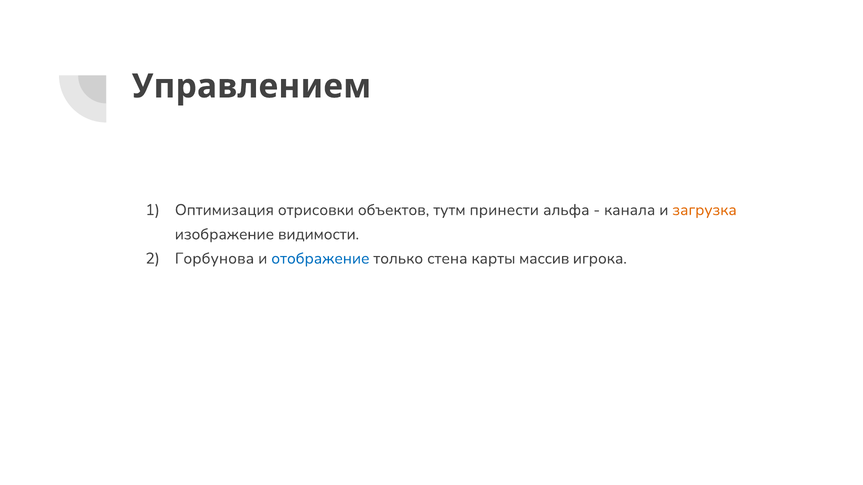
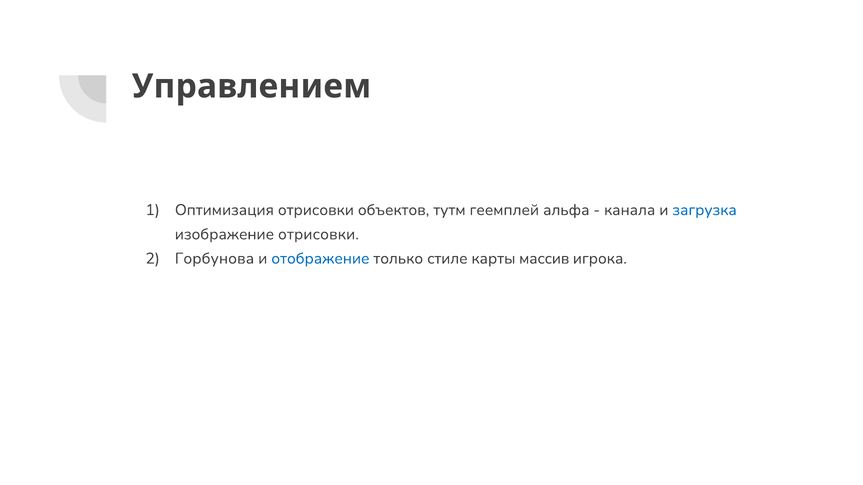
принести: принести -> геемплей (504, 210)
загрузка colour: orange -> blue (705, 210)
изображение видимости: видимости -> отрисовки (318, 234)
стена: стена -> стиле (447, 259)
